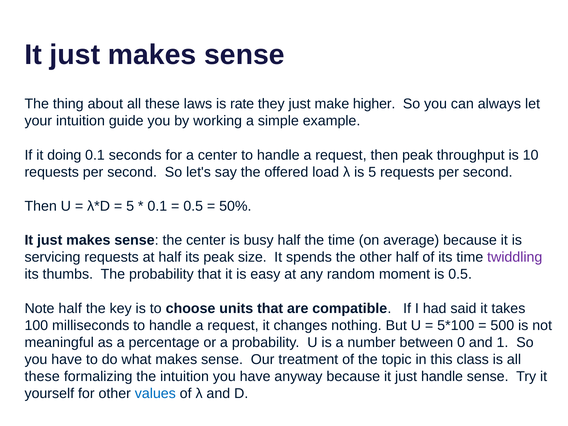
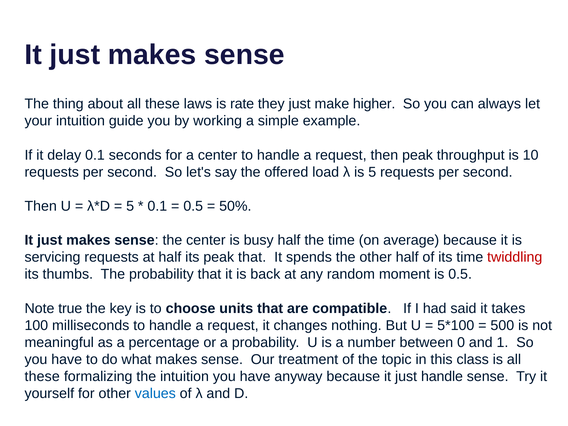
doing: doing -> delay (64, 155)
peak size: size -> that (252, 257)
twiddling colour: purple -> red (515, 257)
easy: easy -> back (265, 274)
Note half: half -> true (70, 308)
